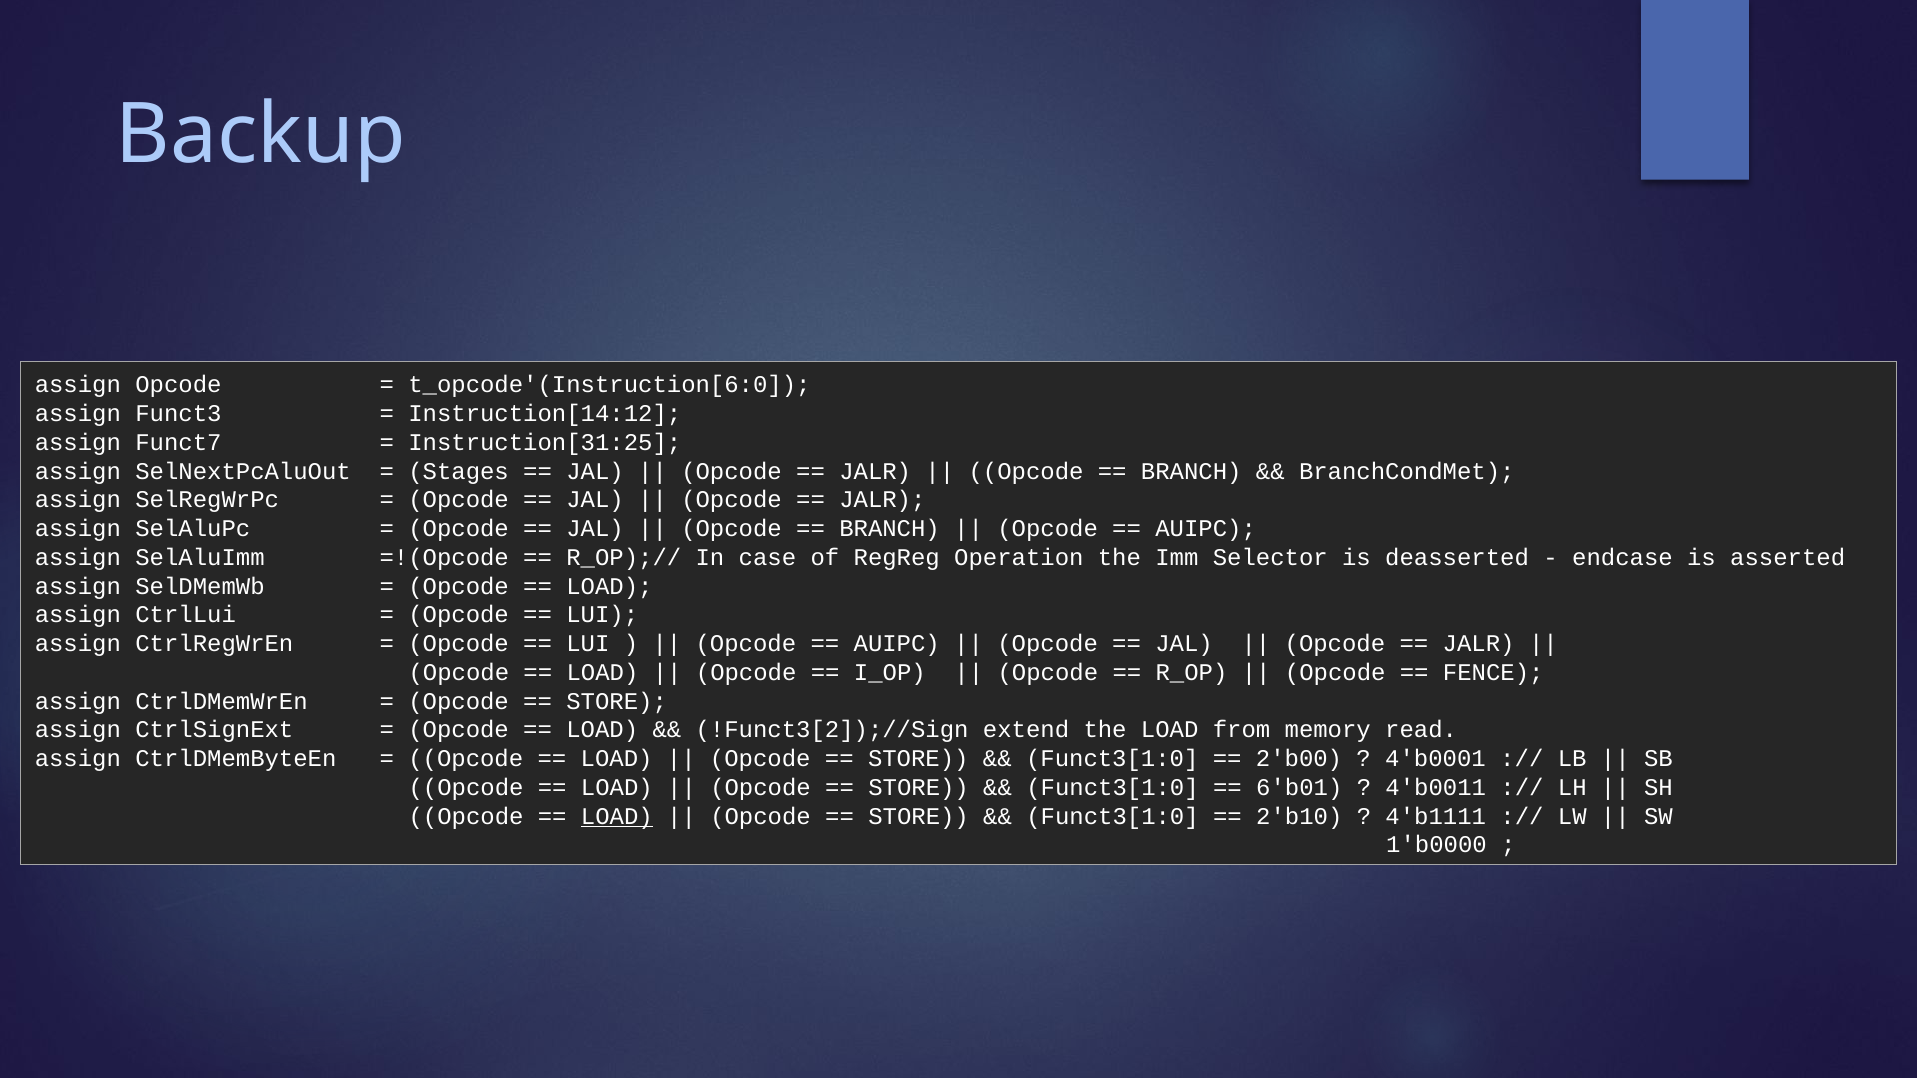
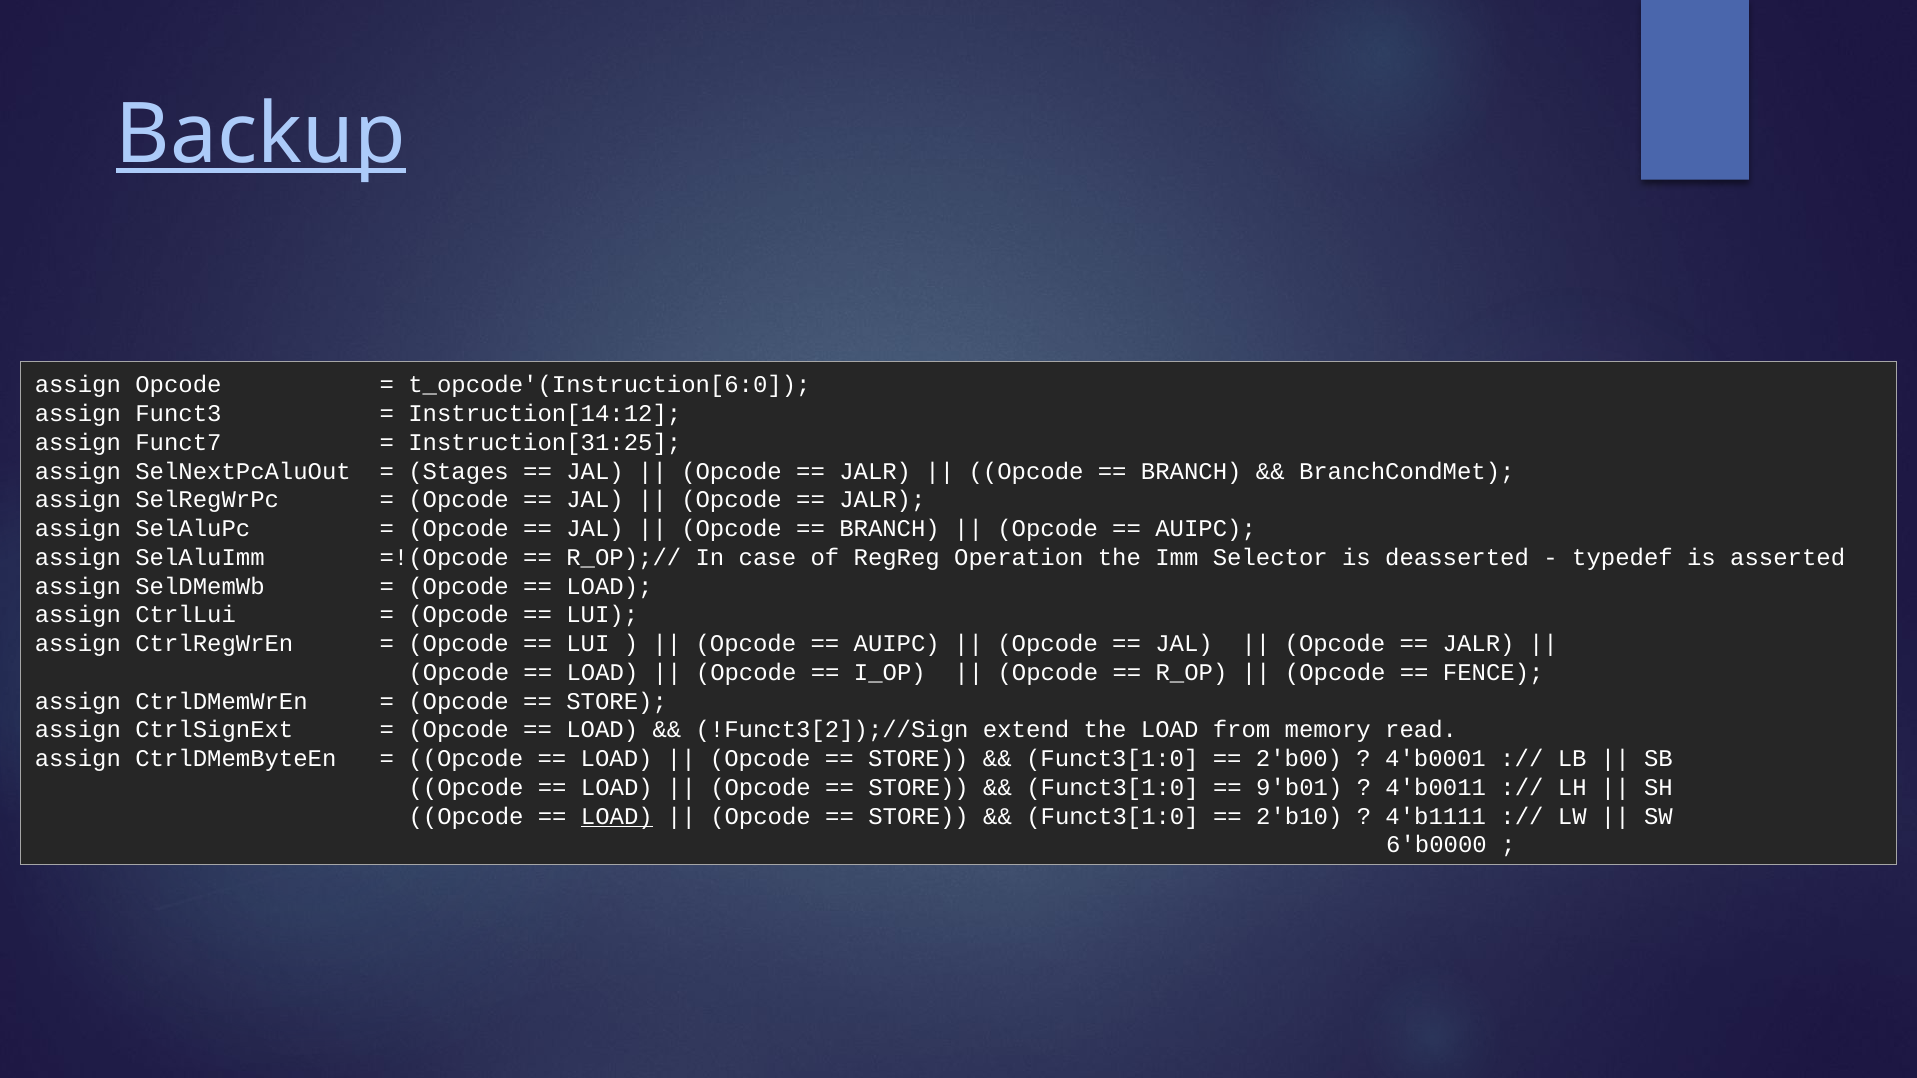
Backup underline: none -> present (261, 135)
endcase: endcase -> typedef (1622, 558)
6'b01: 6'b01 -> 9'b01 (1299, 788)
1'b0000: 1'b0000 -> 6'b0000 (1437, 845)
